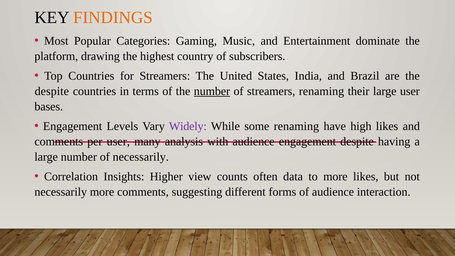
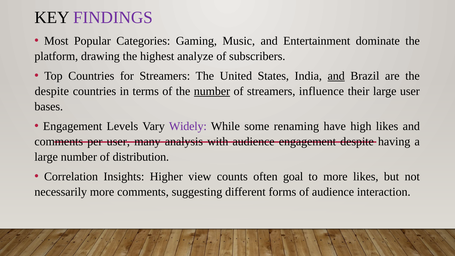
FINDINGS colour: orange -> purple (113, 18)
country: country -> analyze (195, 56)
and underline: none -> present (336, 76)
streamers renaming: renaming -> influence (321, 91)
of necessarily: necessarily -> distribution (141, 157)
data: data -> goal (293, 177)
